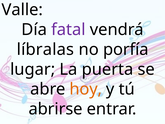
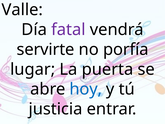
líbralas: líbralas -> servirte (46, 49)
hoy colour: orange -> blue (86, 89)
abrirse: abrirse -> justicia (55, 109)
